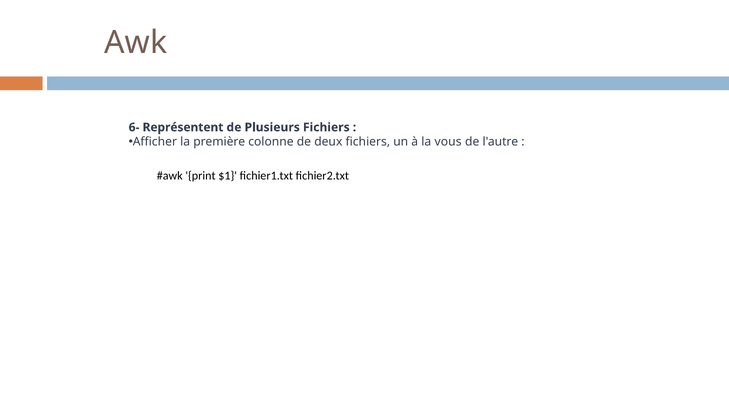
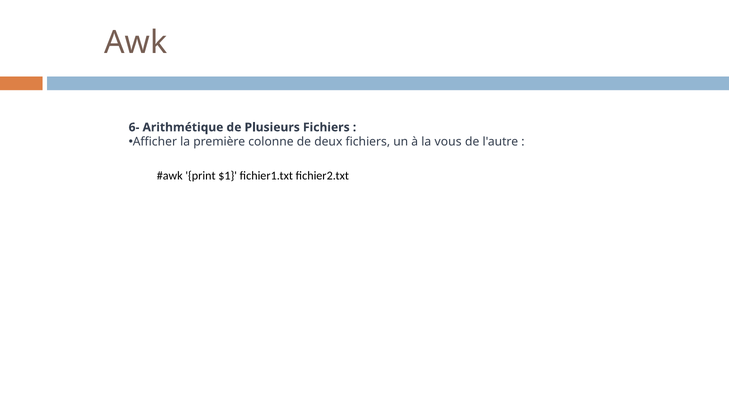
Représentent: Représentent -> Arithmétique (183, 127)
